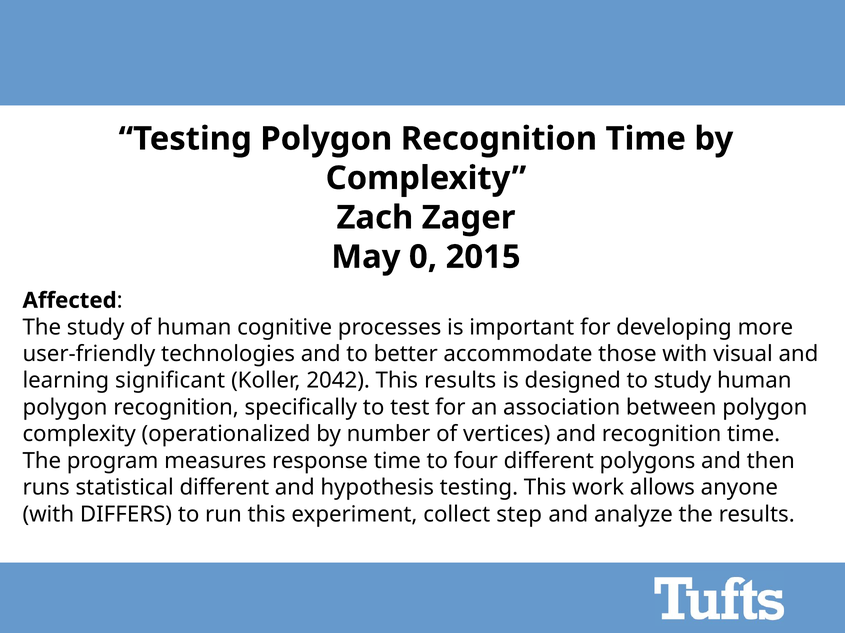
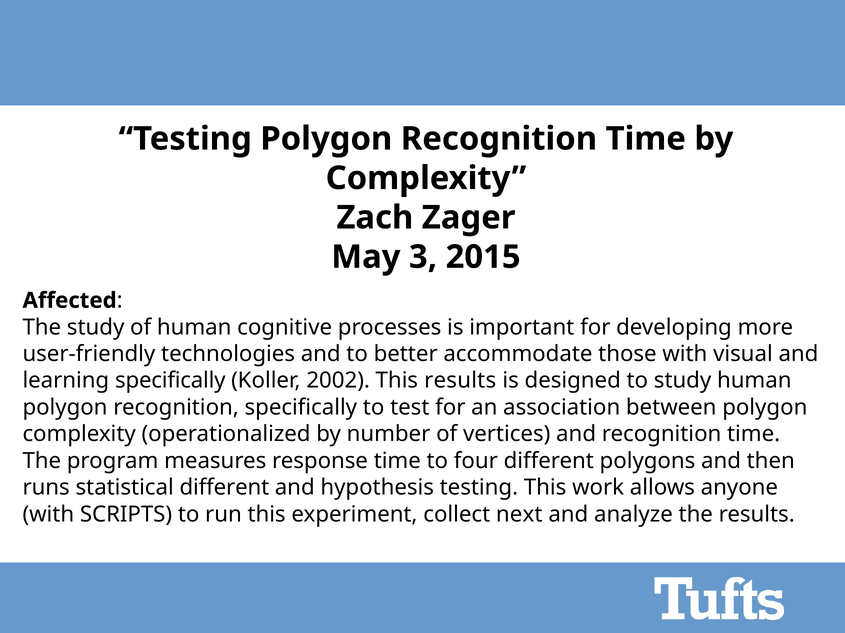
0: 0 -> 3 (423, 257)
learning significant: significant -> specifically (170, 381)
2042: 2042 -> 2002 (338, 381)
DIFFERS: DIFFERS -> SCRIPTS (126, 515)
step: step -> next (519, 515)
